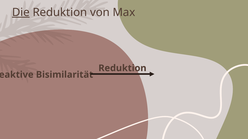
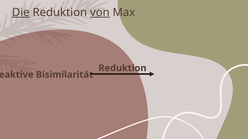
von underline: none -> present (100, 12)
